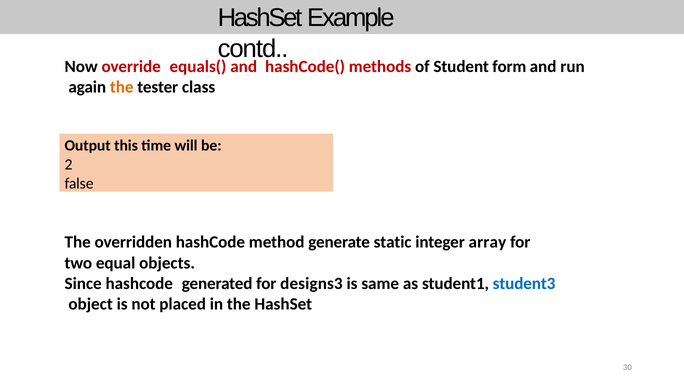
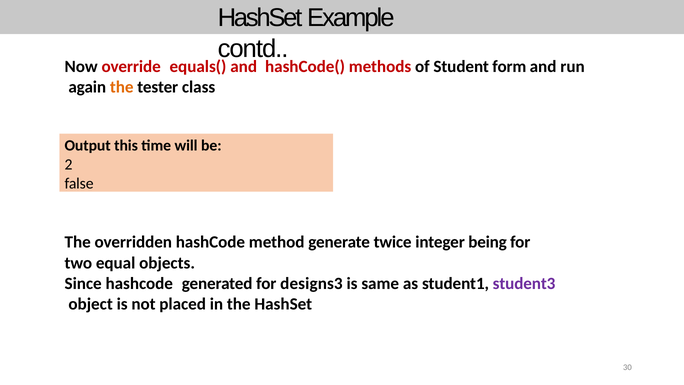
static: static -> twice (393, 242)
array: array -> being (488, 242)
student3 colour: blue -> purple (524, 283)
